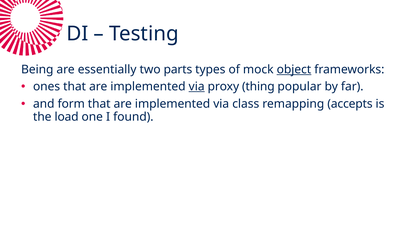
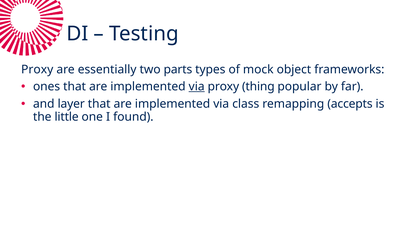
Being: Being -> Proxy (37, 69)
object underline: present -> none (294, 69)
form: form -> layer (71, 104)
load: load -> little (67, 117)
